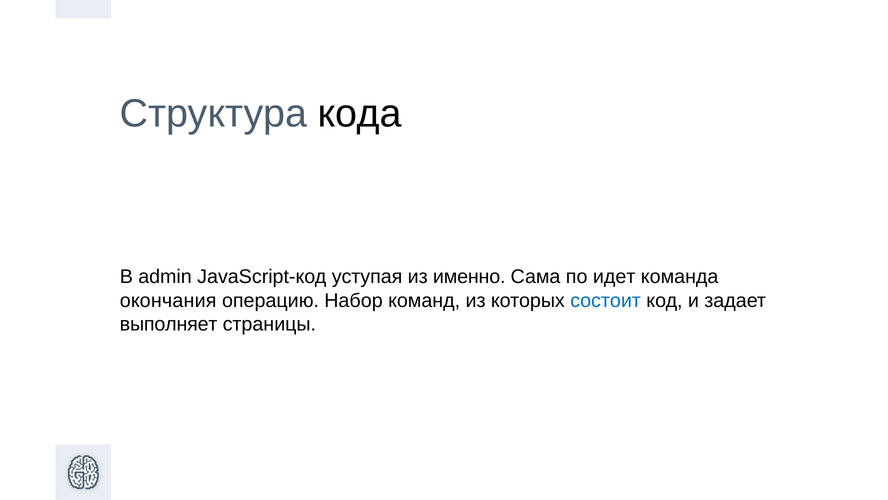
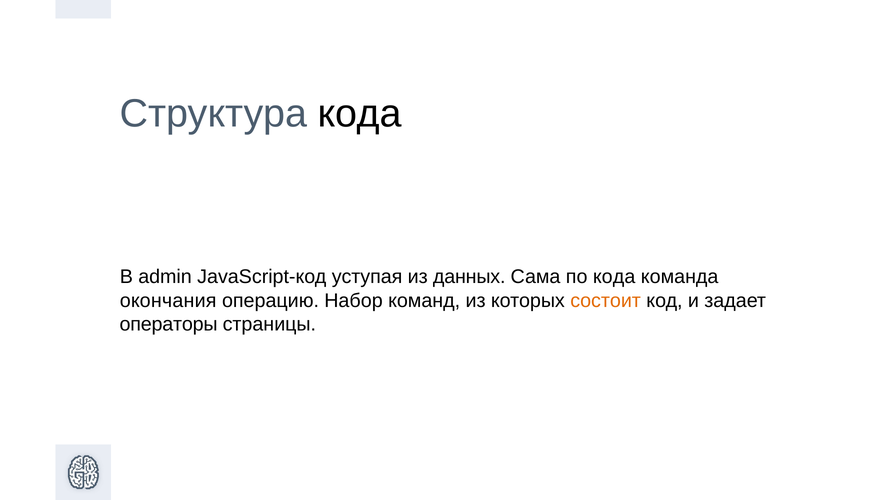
именно: именно -> данных (469, 277)
по идет: идет -> кода (614, 277)
состоит colour: blue -> orange (606, 300)
выполняет: выполняет -> операторы (169, 324)
